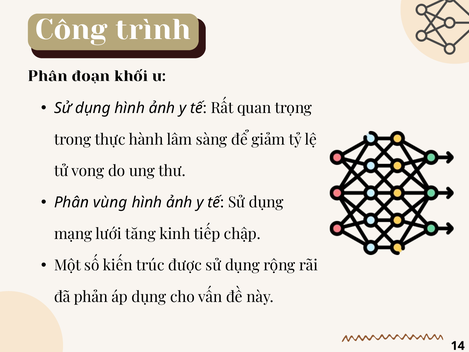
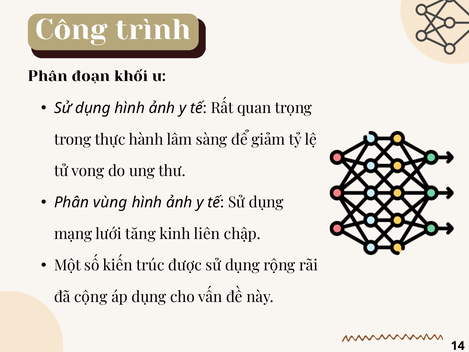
tiếp: tiếp -> liên (207, 234)
phản: phản -> cộng (91, 297)
